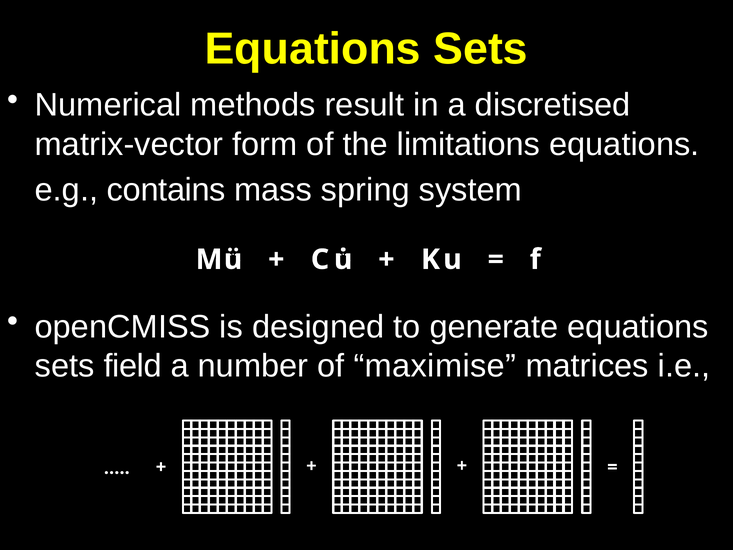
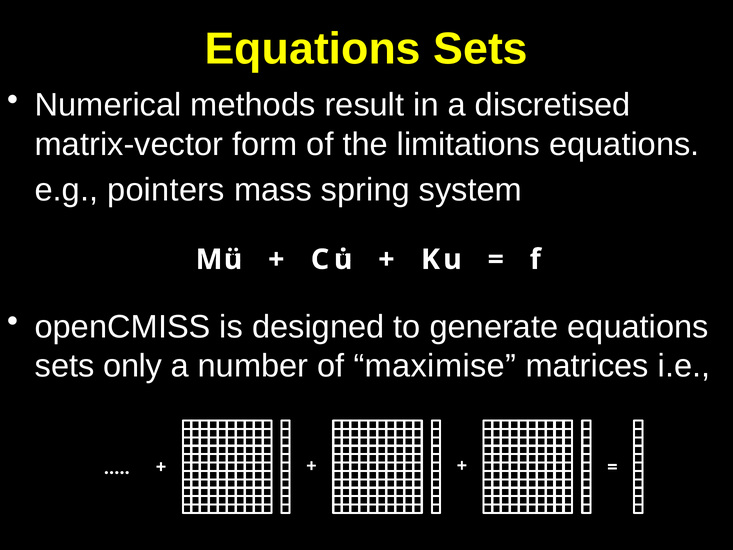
contains: contains -> pointers (166, 190)
field: field -> only (133, 366)
